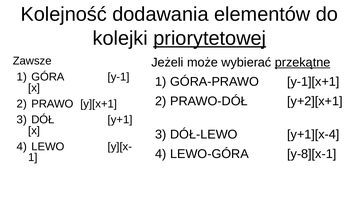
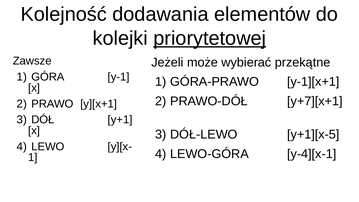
przekątne underline: present -> none (303, 62)
y+2][x+1: y+2][x+1 -> y+7][x+1 (315, 101)
y+1][x-4: y+1][x-4 -> y+1][x-5 (313, 134)
y-8][x-1: y-8][x-1 -> y-4][x-1 (312, 154)
